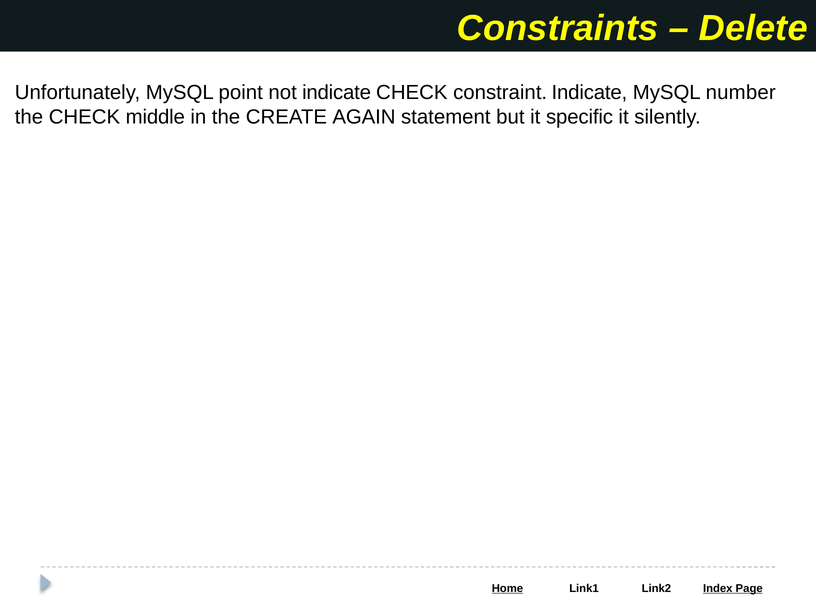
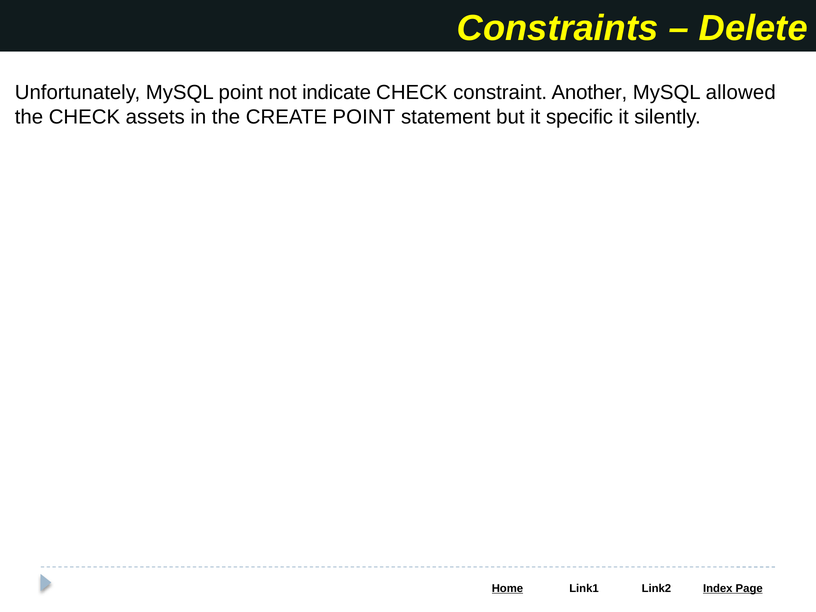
constraint Indicate: Indicate -> Another (589, 92)
number: number -> allowed (741, 92)
middle: middle -> assets (155, 117)
CREATE AGAIN: AGAIN -> POINT (364, 117)
